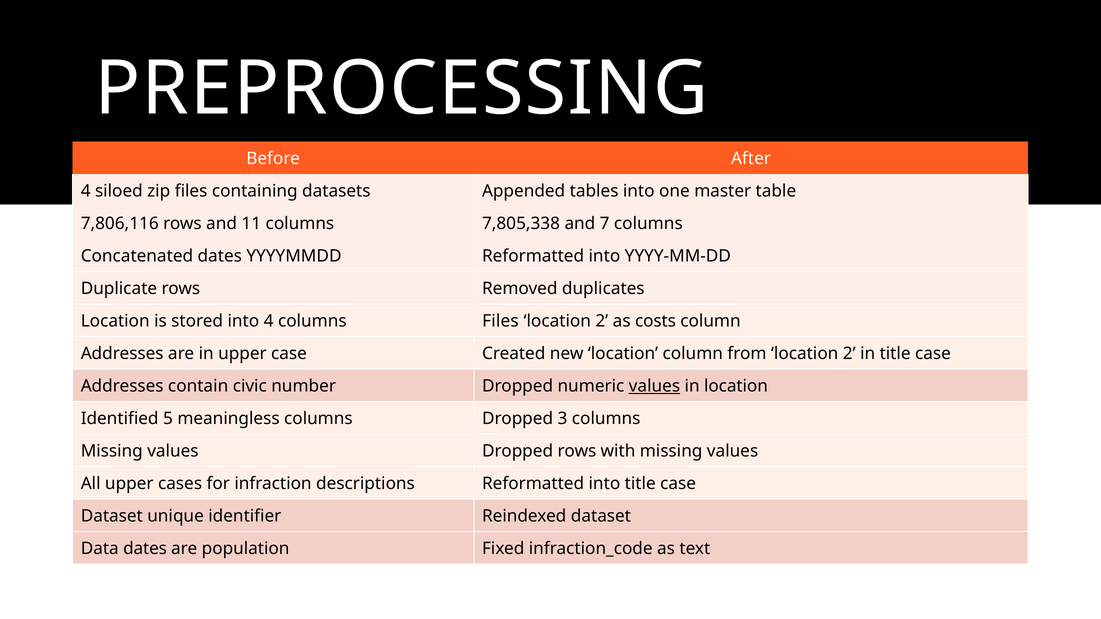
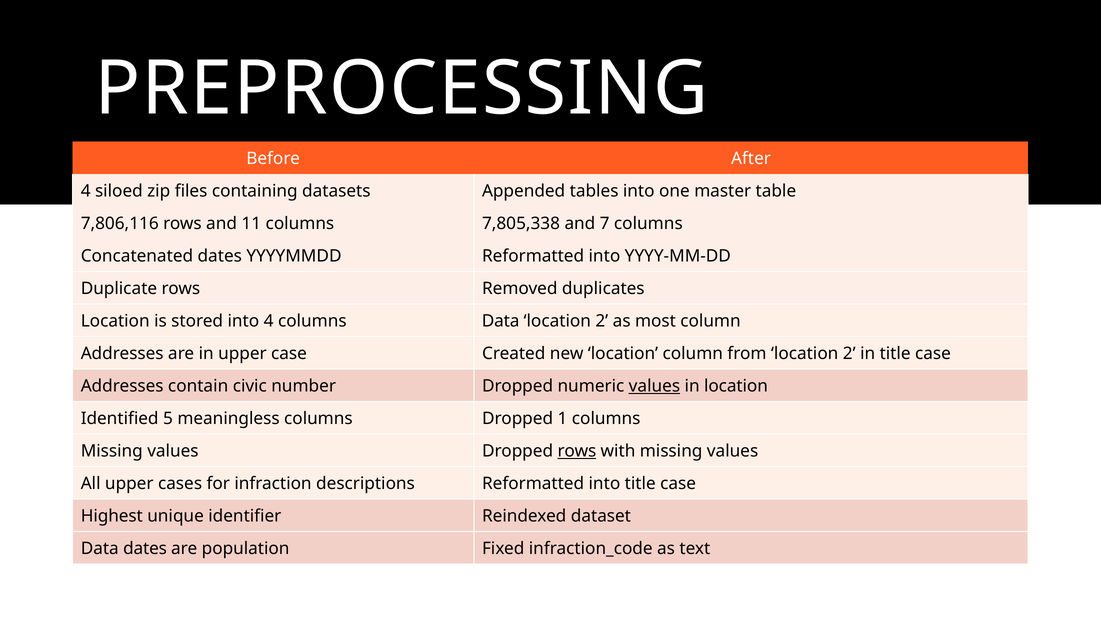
columns Files: Files -> Data (501, 321)
costs: costs -> most (655, 321)
3: 3 -> 1 (562, 419)
rows underline: none -> present (577, 451)
Dataset: Dataset -> Highest (112, 516)
